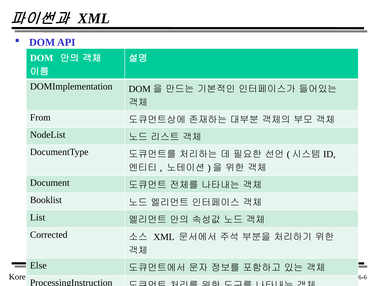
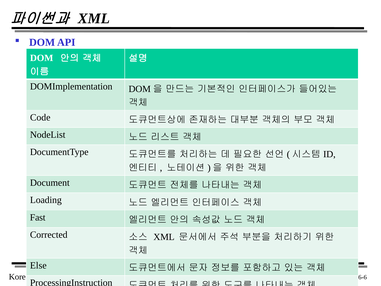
From: From -> Code (40, 117)
Booklist: Booklist -> Loading (46, 200)
List: List -> Fast (38, 217)
